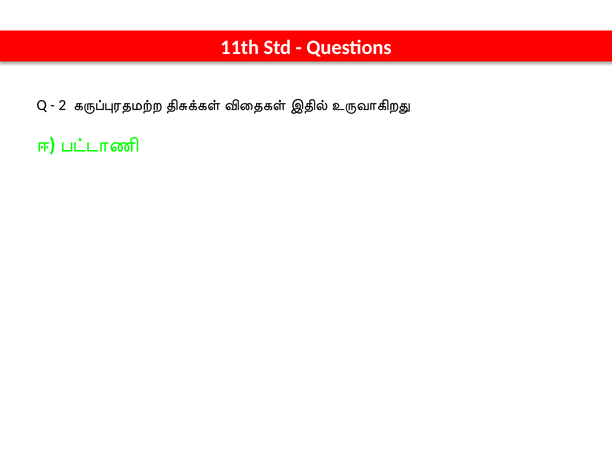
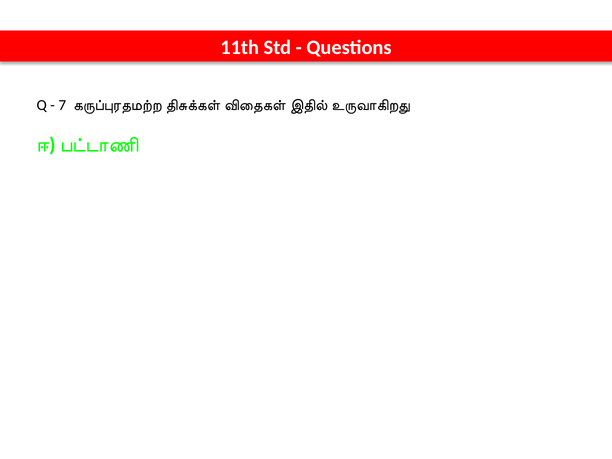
2: 2 -> 7 (62, 105)
